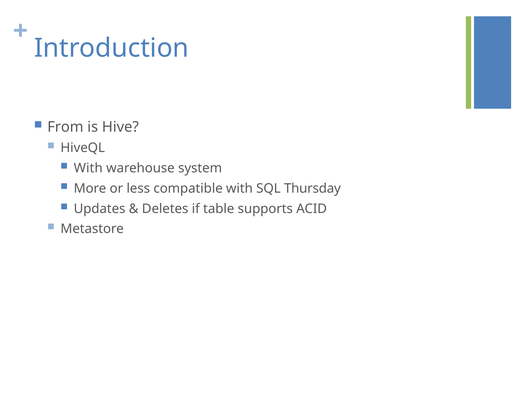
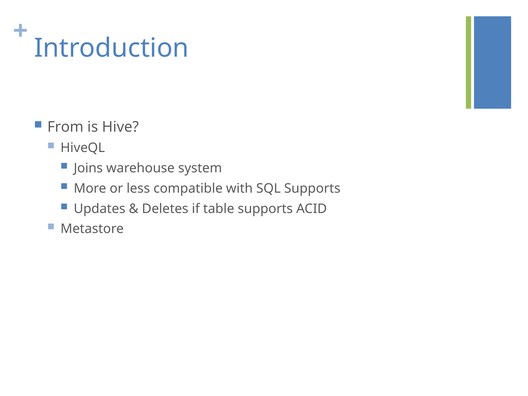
With: With -> Joins (88, 168)
SQL Thursday: Thursday -> Supports (312, 188)
